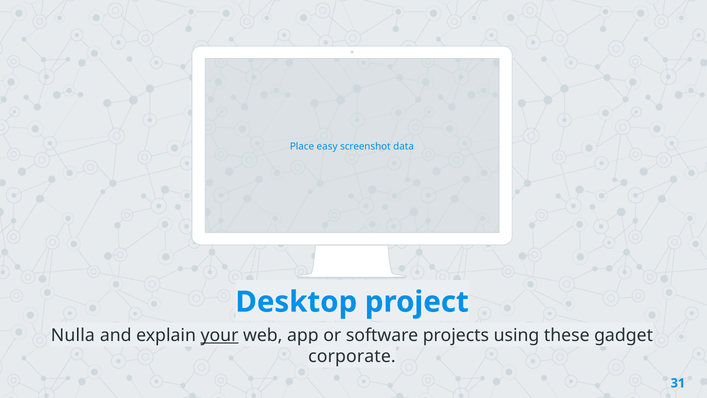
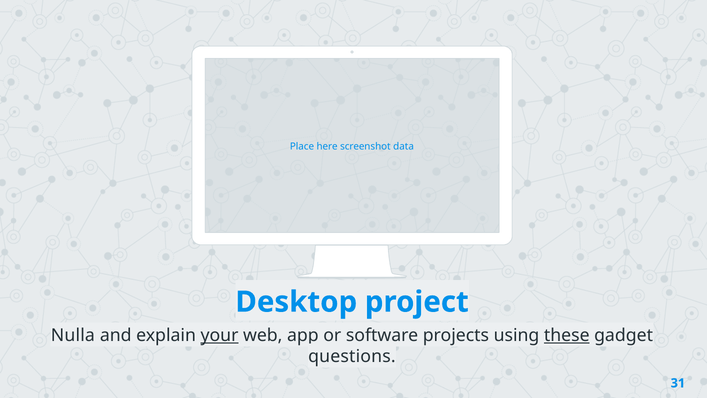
easy: easy -> here (327, 146)
these underline: none -> present (567, 335)
corporate: corporate -> questions (352, 356)
